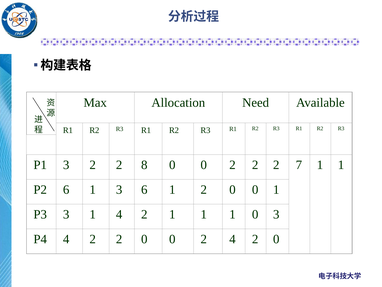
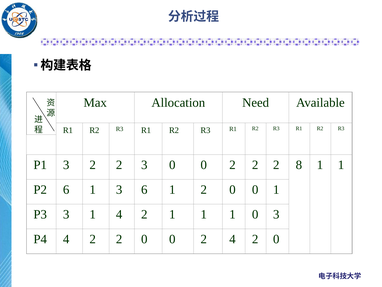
2 8: 8 -> 3 (144, 165)
7: 7 -> 8 (299, 165)
